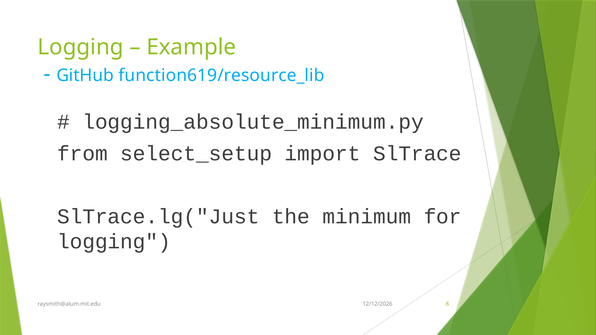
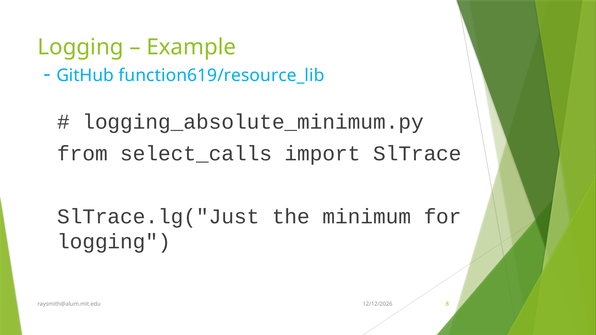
select_setup: select_setup -> select_calls (196, 153)
